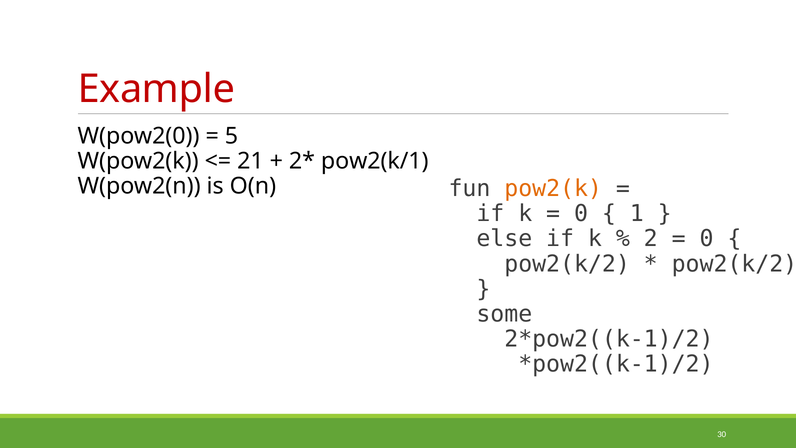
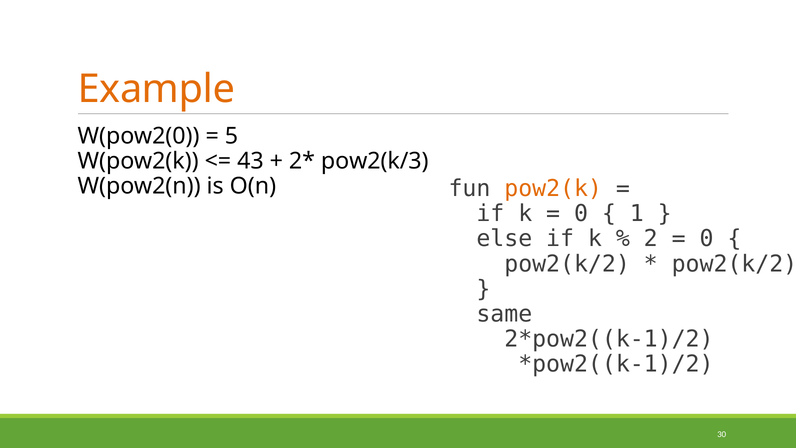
Example colour: red -> orange (156, 89)
21: 21 -> 43 (250, 161)
pow2(k/1: pow2(k/1 -> pow2(k/3 (375, 161)
some: some -> same (504, 314)
